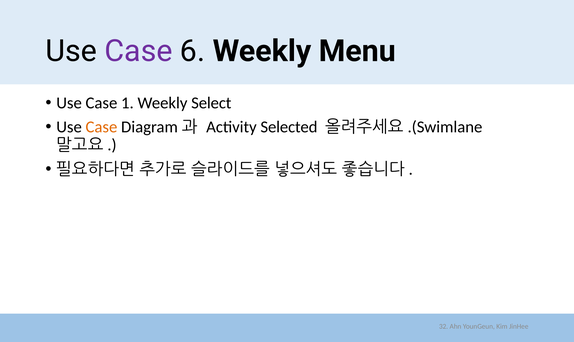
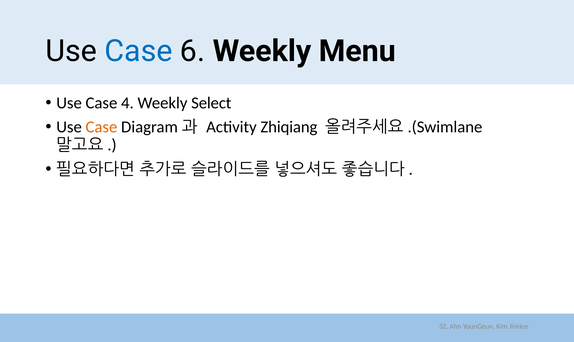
Case colour: purple -> blue (138, 51)
1: 1 -> 4 (127, 103)
Selected: Selected -> Zhiqiang (289, 127)
